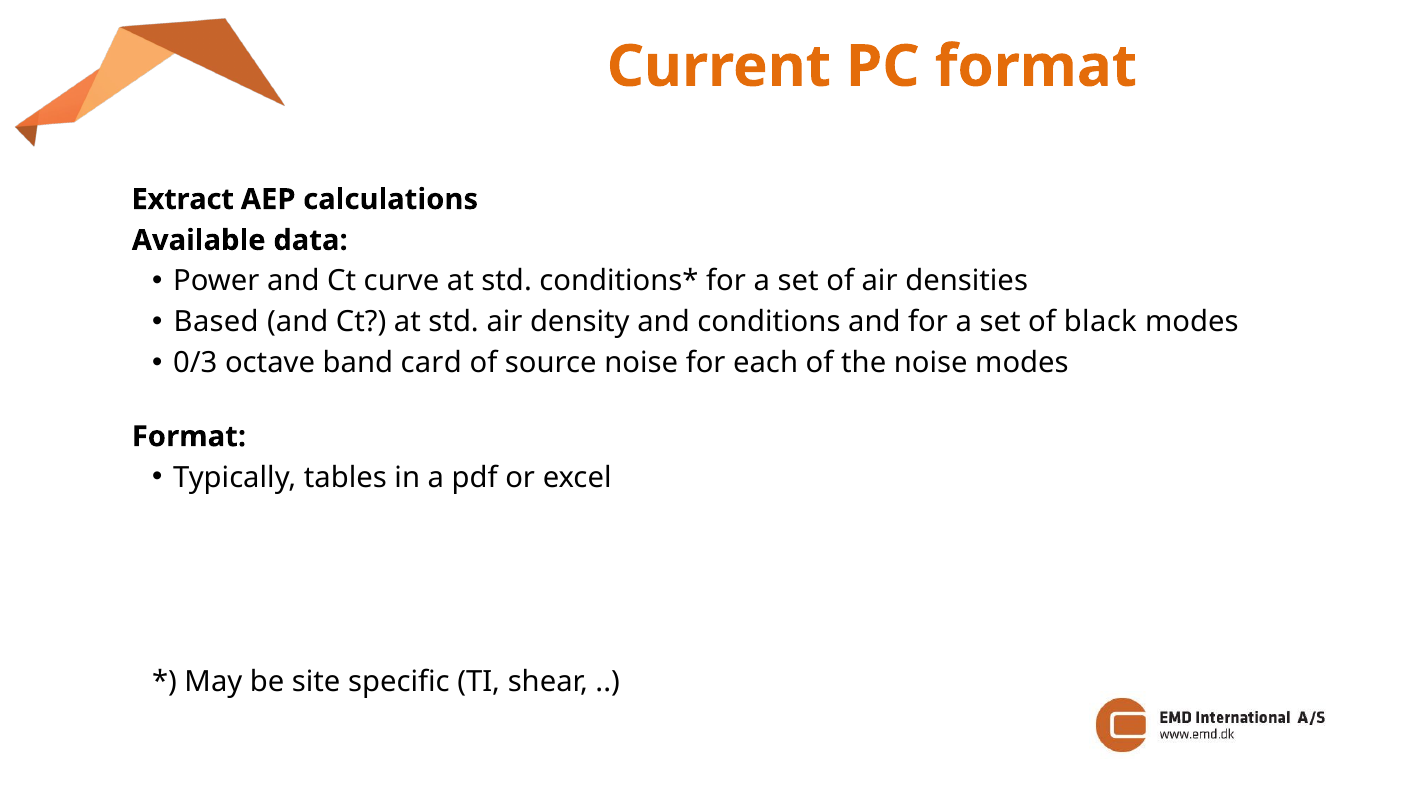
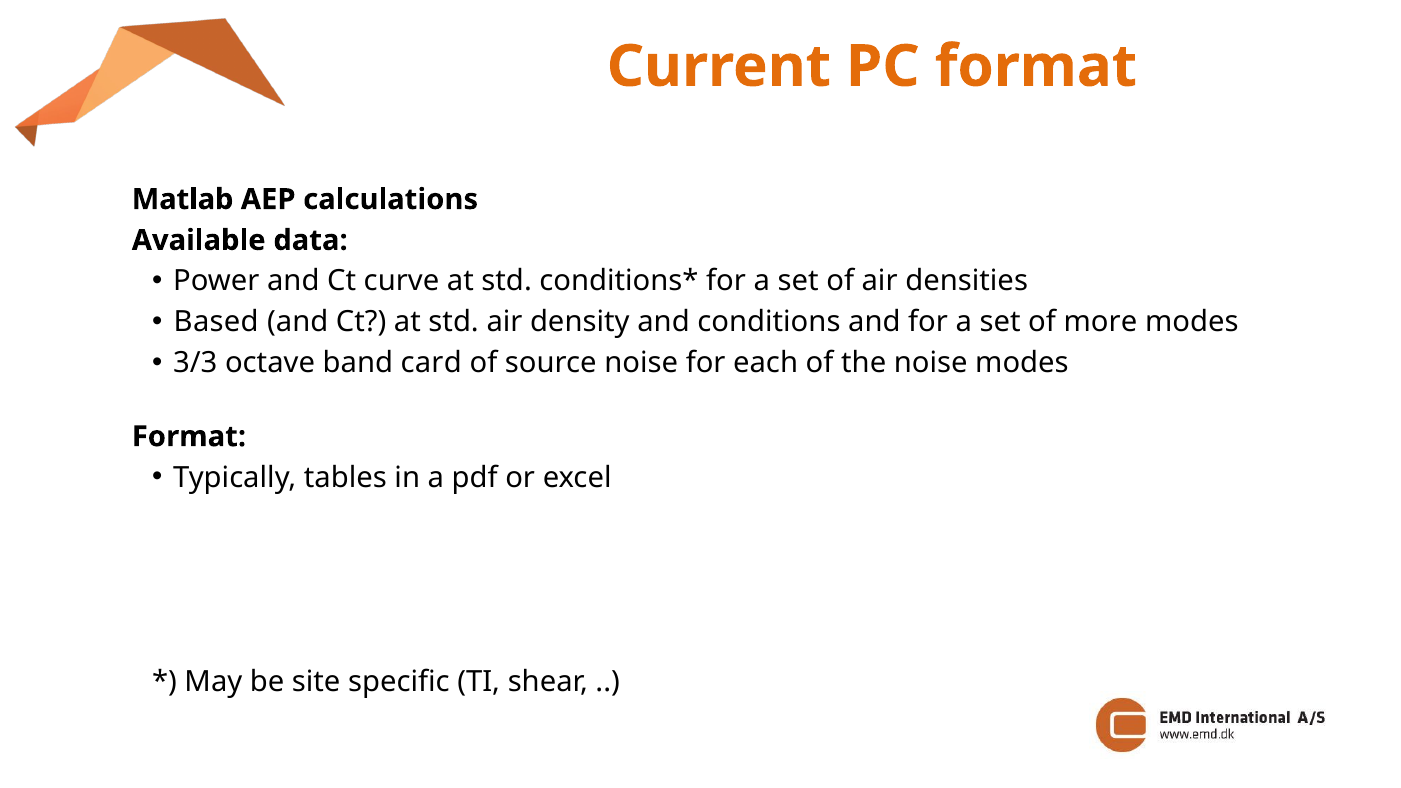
Extract: Extract -> Matlab (183, 199)
black: black -> more (1100, 322)
0/3: 0/3 -> 3/3 (195, 363)
